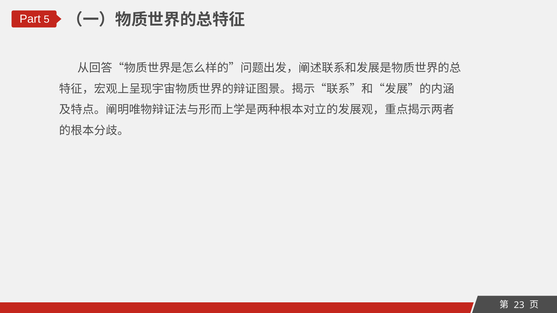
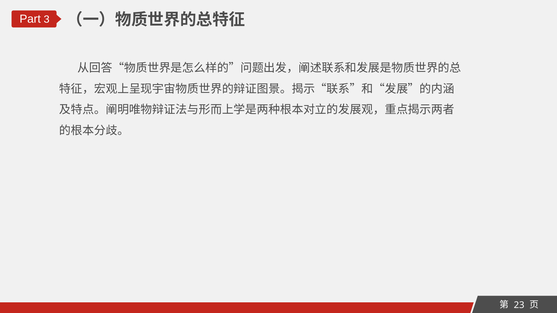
5: 5 -> 3 (47, 19)
